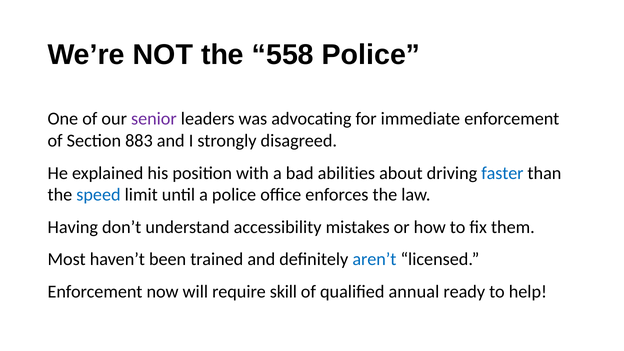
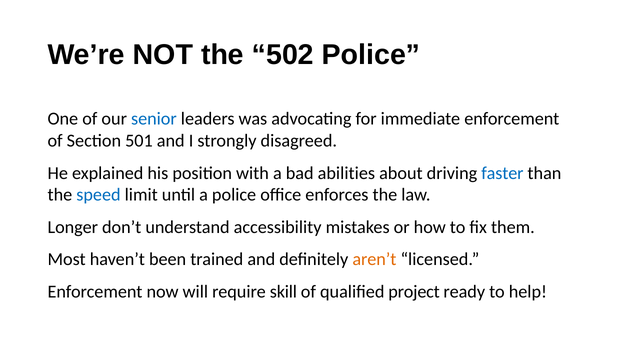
558: 558 -> 502 (283, 55)
senior colour: purple -> blue (154, 119)
883: 883 -> 501 (139, 141)
Having: Having -> Longer (73, 227)
aren’t colour: blue -> orange (374, 259)
annual: annual -> project (414, 292)
